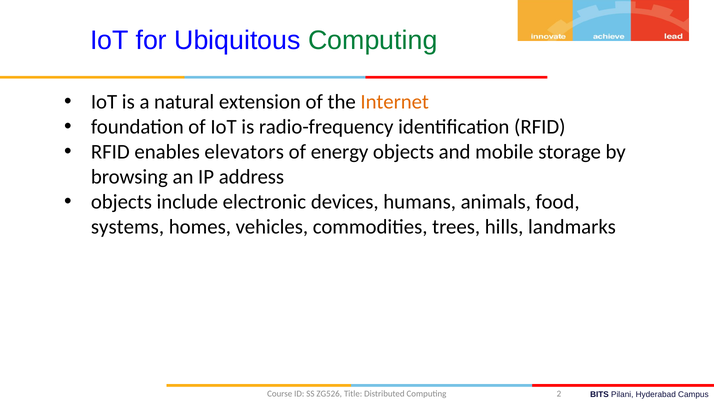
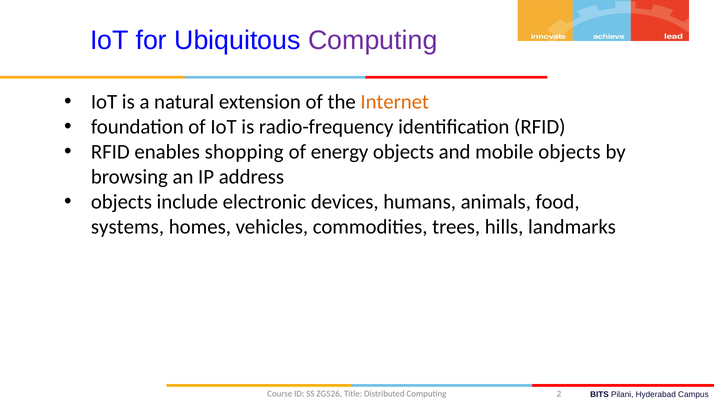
Computing colour: green -> purple (373, 40)
elevators: elevators -> shopping (244, 152)
mobile storage: storage -> objects (569, 152)
